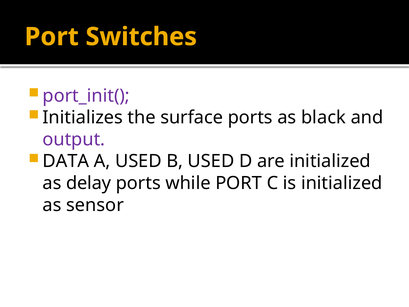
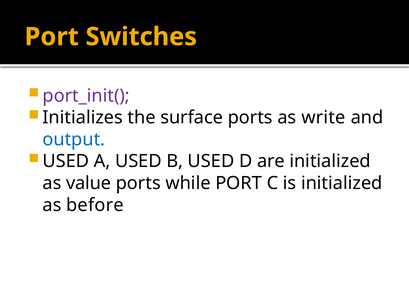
black: black -> write (323, 118)
output colour: purple -> blue (74, 139)
DATA: DATA -> USED (66, 161)
delay: delay -> value (89, 183)
sensor: sensor -> before (95, 205)
